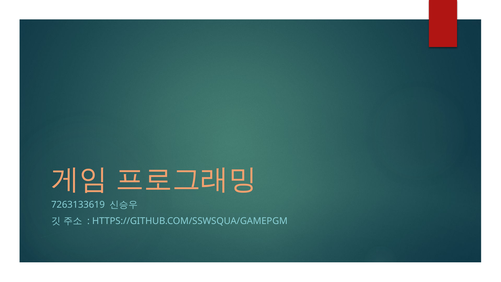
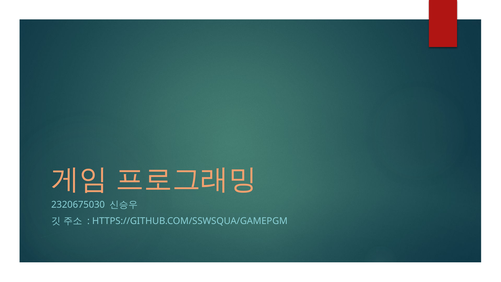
7263133619: 7263133619 -> 2320675030 (78, 204)
